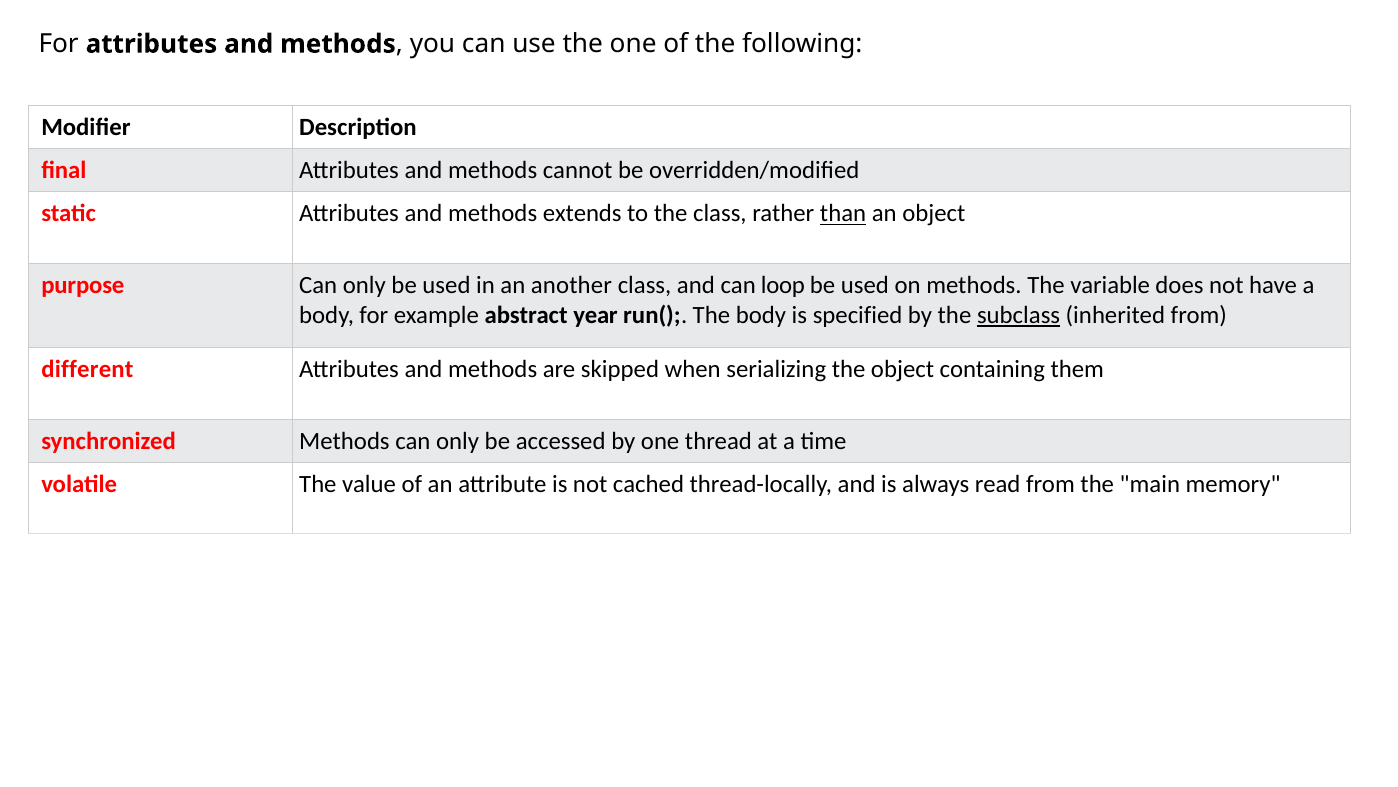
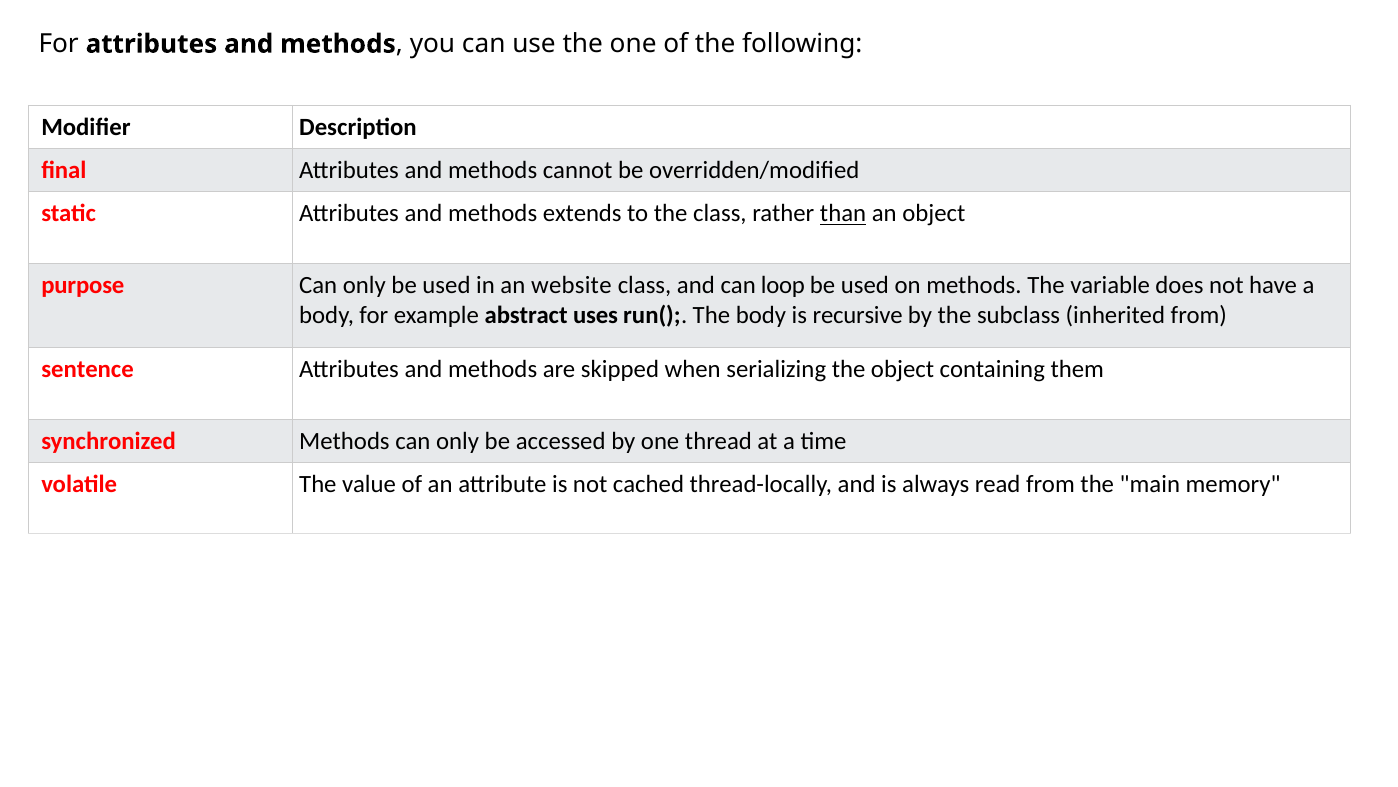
another: another -> website (571, 285)
year: year -> uses (596, 315)
specified: specified -> recursive (858, 315)
subclass underline: present -> none (1019, 315)
different: different -> sentence (88, 369)
